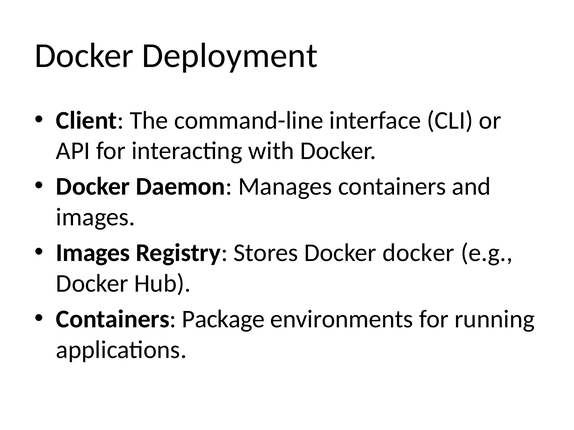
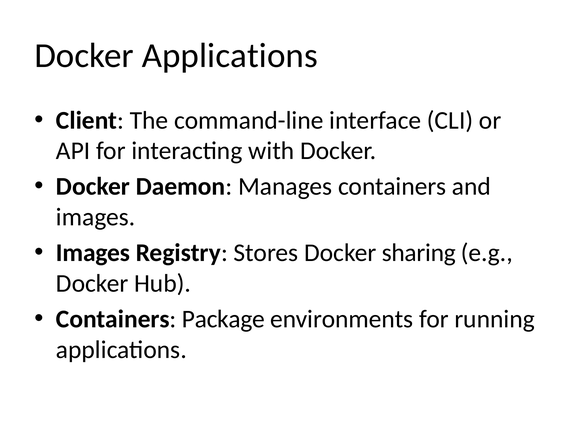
Docker Deployment: Deployment -> Applications (230, 56)
Docker docker: docker -> sharing (419, 253)
